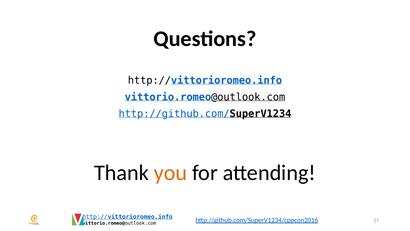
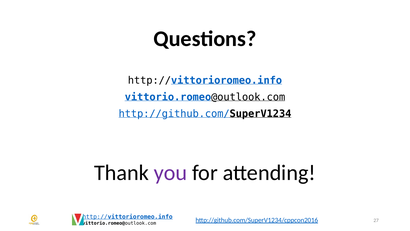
you colour: orange -> purple (171, 173)
